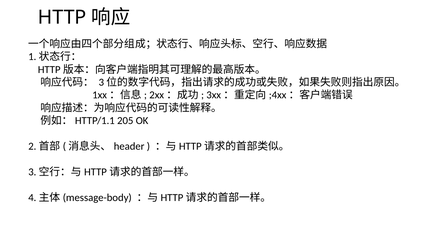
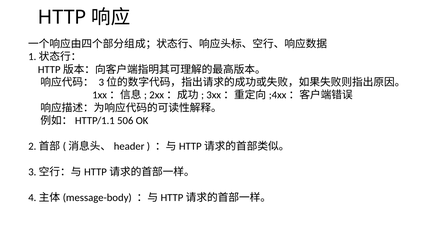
205: 205 -> 506 (125, 121)
